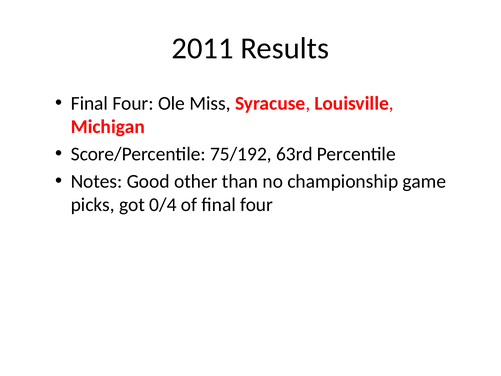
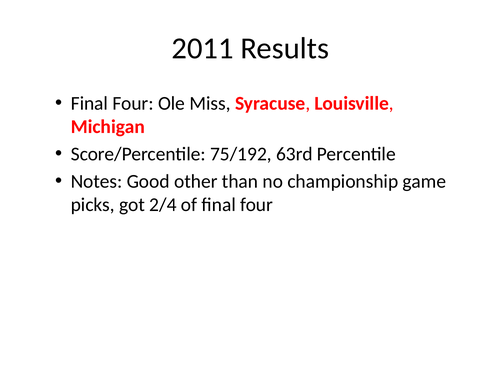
0/4: 0/4 -> 2/4 (163, 205)
